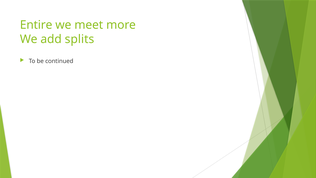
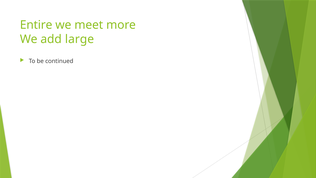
splits: splits -> large (79, 39)
